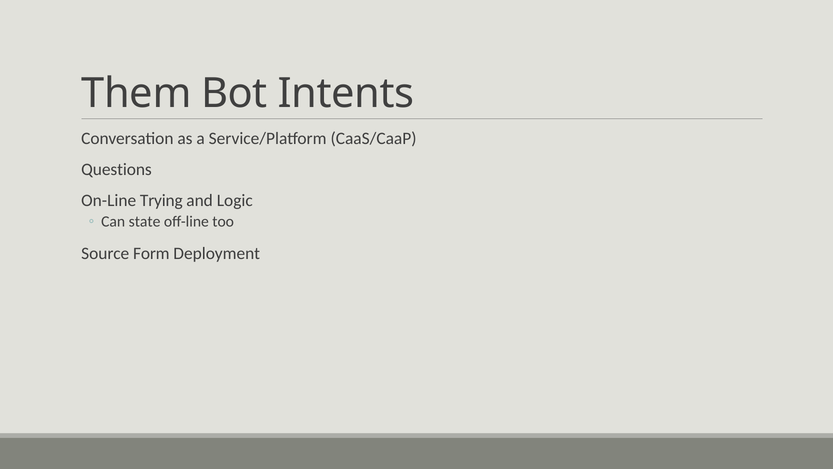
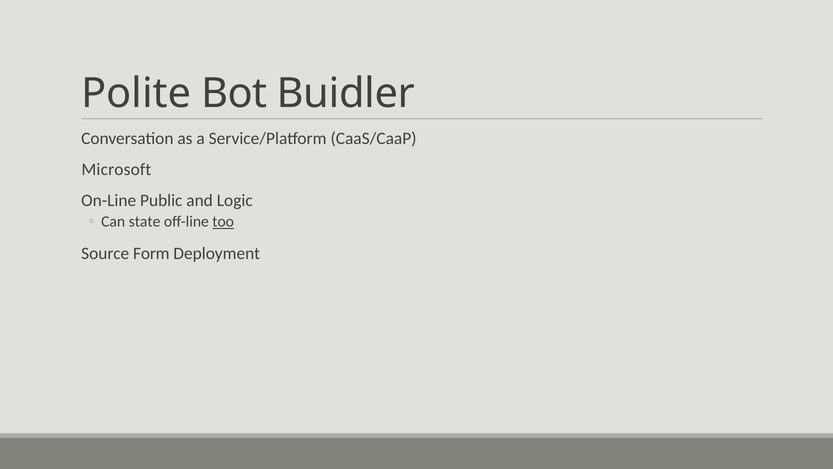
Them: Them -> Polite (136, 93)
Intents: Intents -> Buidler (346, 93)
Questions: Questions -> Microsoft (116, 169)
Trying: Trying -> Public (161, 200)
too underline: none -> present (223, 222)
